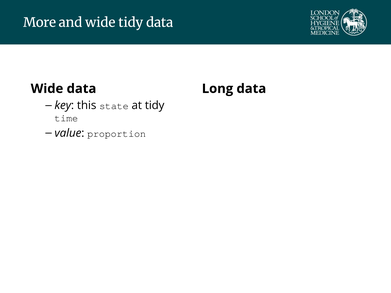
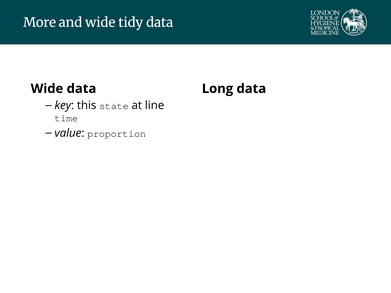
at tidy: tidy -> line (155, 106)
